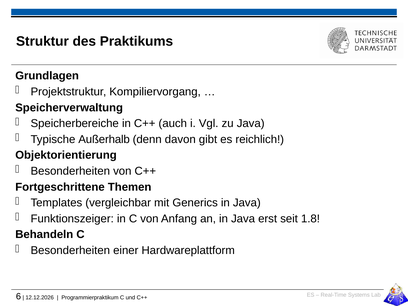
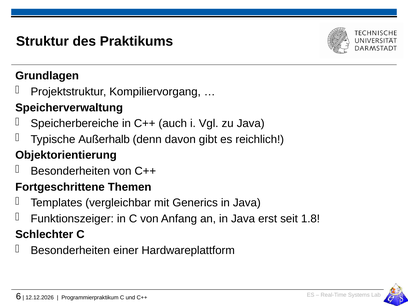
Behandeln: Behandeln -> Schlechter (44, 235)
